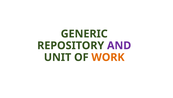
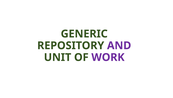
WORK colour: orange -> purple (108, 57)
